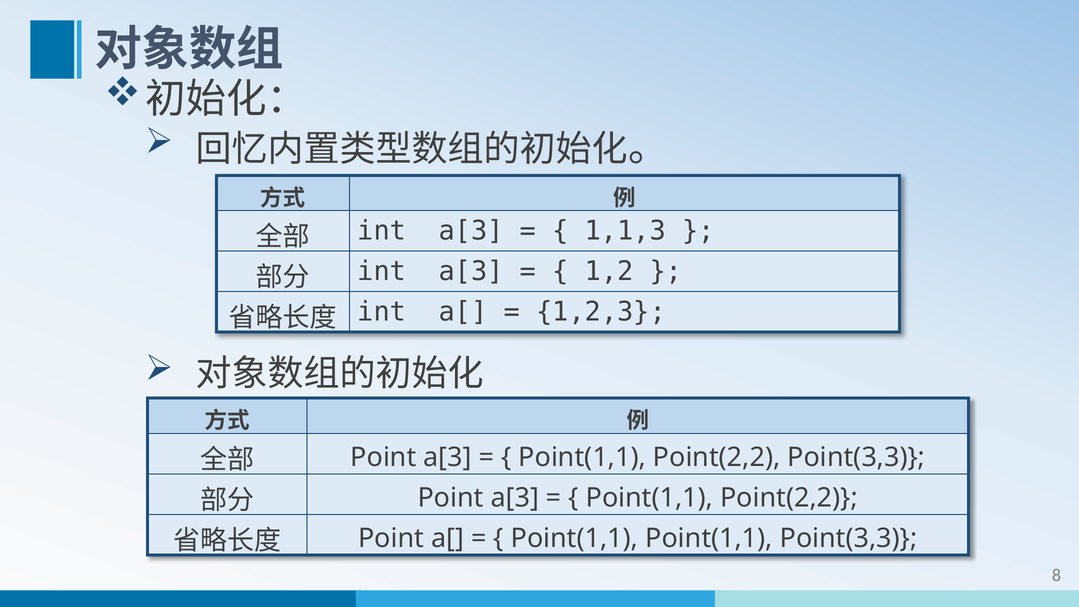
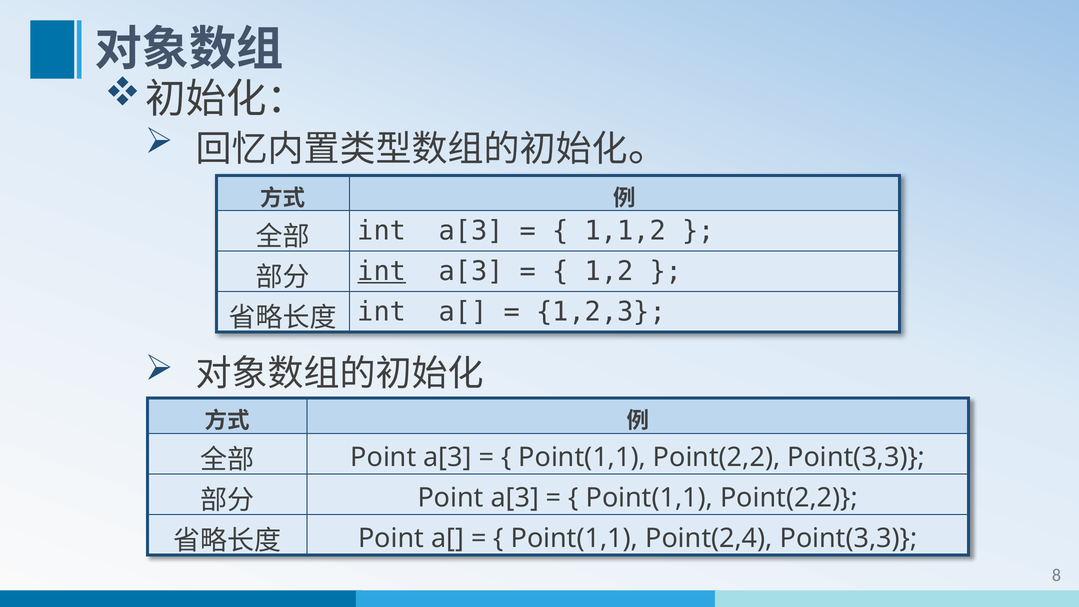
1,1,3: 1,1,3 -> 1,1,2 (625, 231)
int underline: none -> present (382, 271)
Point(1,1 Point(1,1: Point(1,1 -> Point(2,4 (709, 538)
